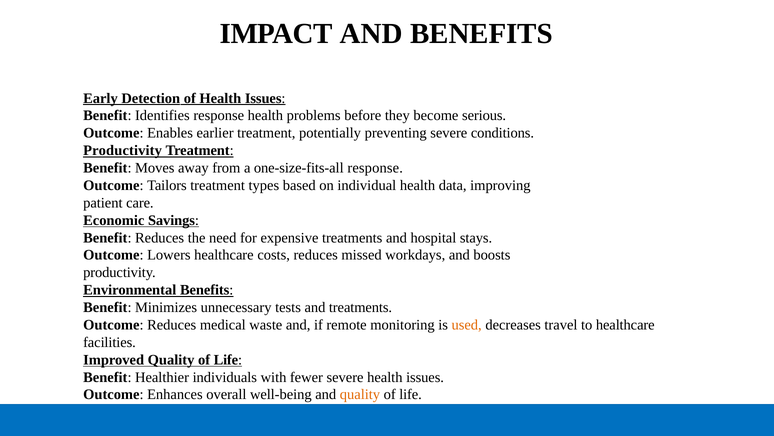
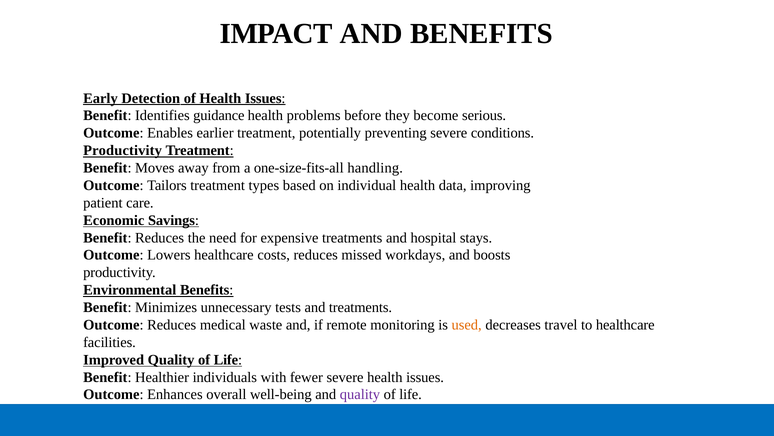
Identifies response: response -> guidance (219, 115)
one-size-fits-all response: response -> handling (375, 168)
quality colour: orange -> purple (360, 394)
